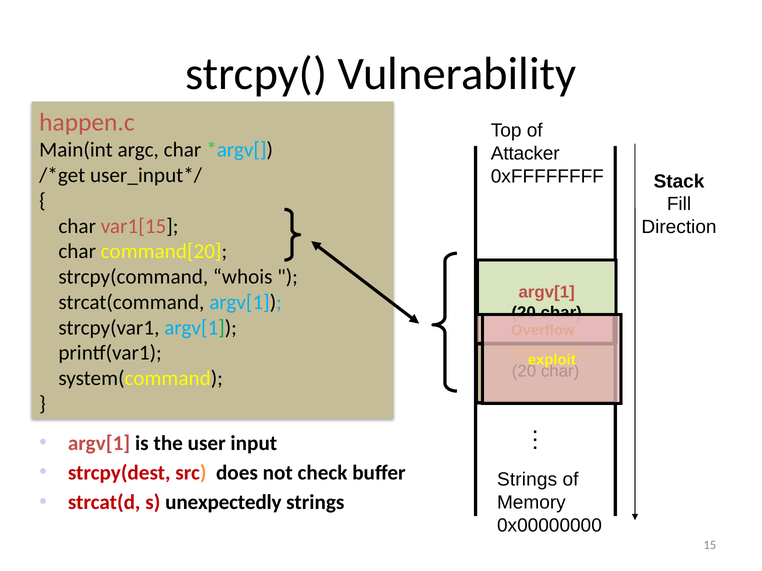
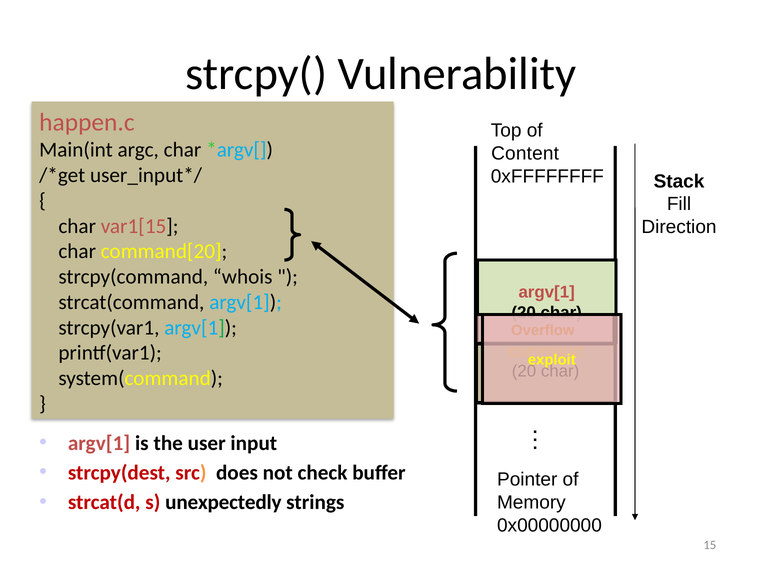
Attacker: Attacker -> Content (525, 154)
Strings: Strings -> Pointer (527, 480)
